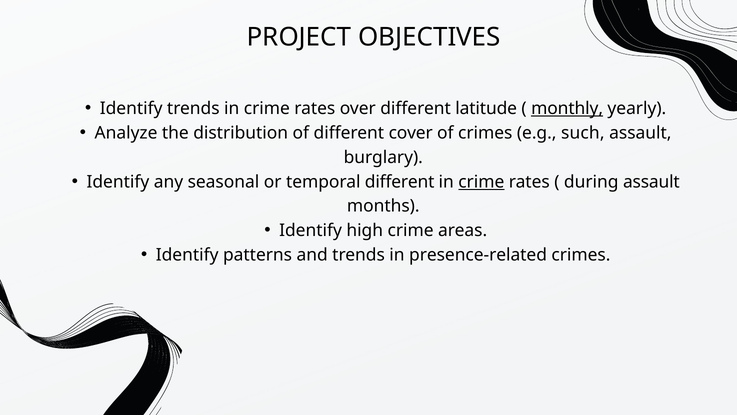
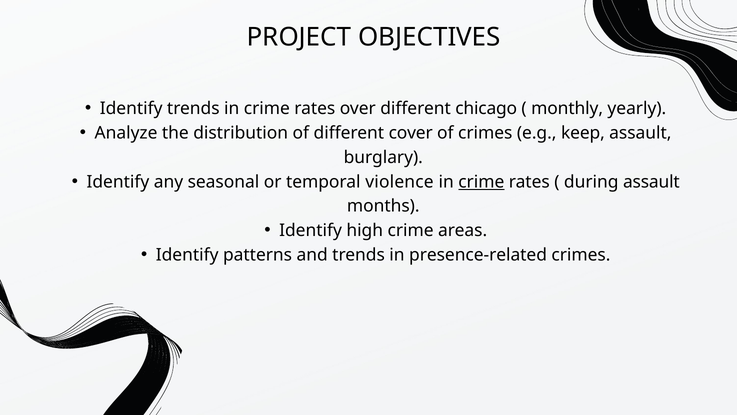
latitude: latitude -> chicago (486, 109)
monthly underline: present -> none (567, 109)
such: such -> keep (583, 133)
temporal different: different -> violence (399, 182)
